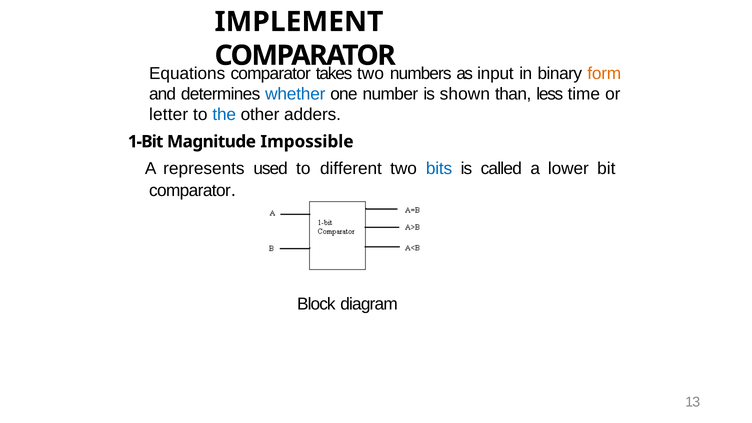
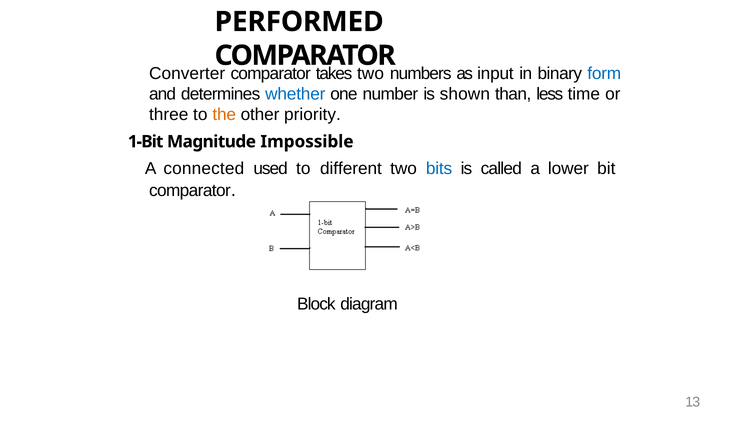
IMPLEMENT: IMPLEMENT -> PERFORMED (299, 22)
Equations: Equations -> Converter (187, 73)
form colour: orange -> blue (604, 73)
letter: letter -> three (169, 115)
the colour: blue -> orange (224, 115)
adders: adders -> priority (312, 115)
represents: represents -> connected (204, 169)
